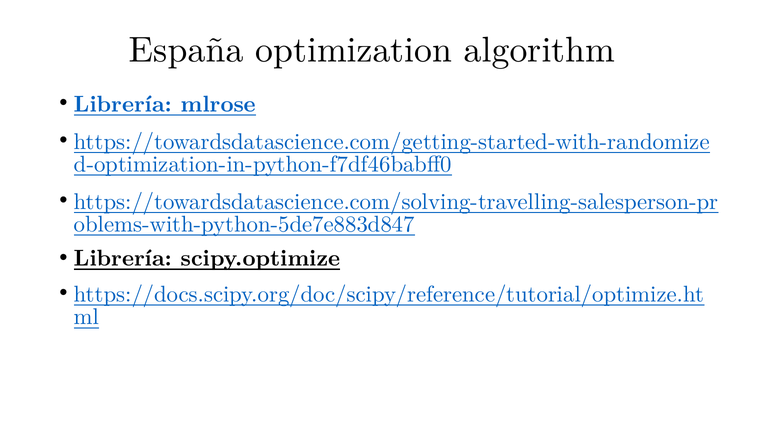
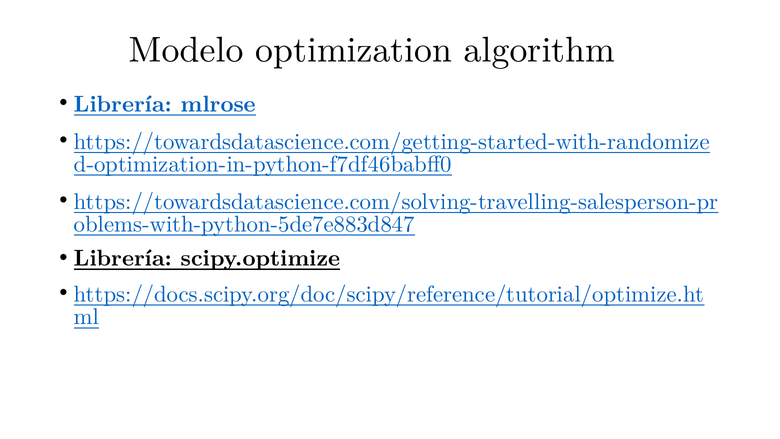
España: España -> Modelo (186, 50)
